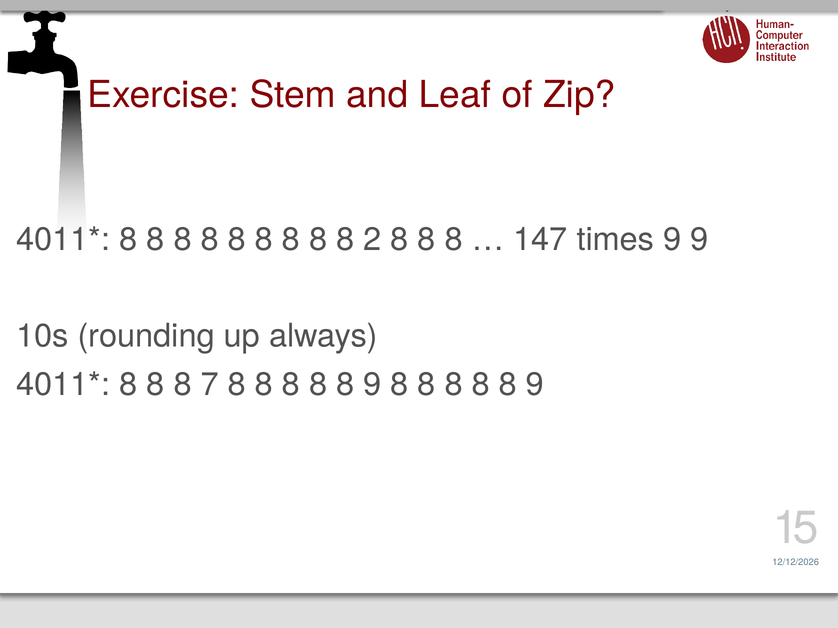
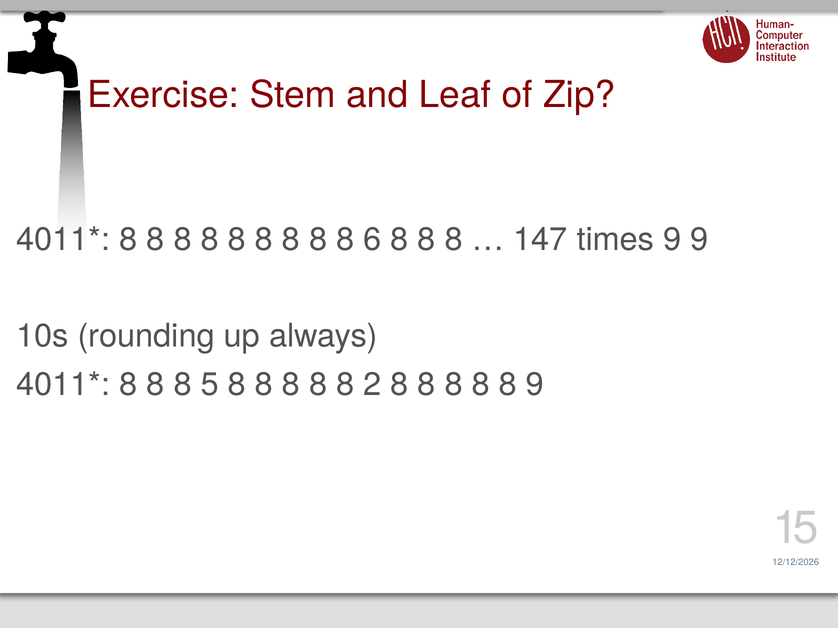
2: 2 -> 6 (372, 240)
7: 7 -> 5 (210, 385)
9: 9 -> 2 (372, 385)
